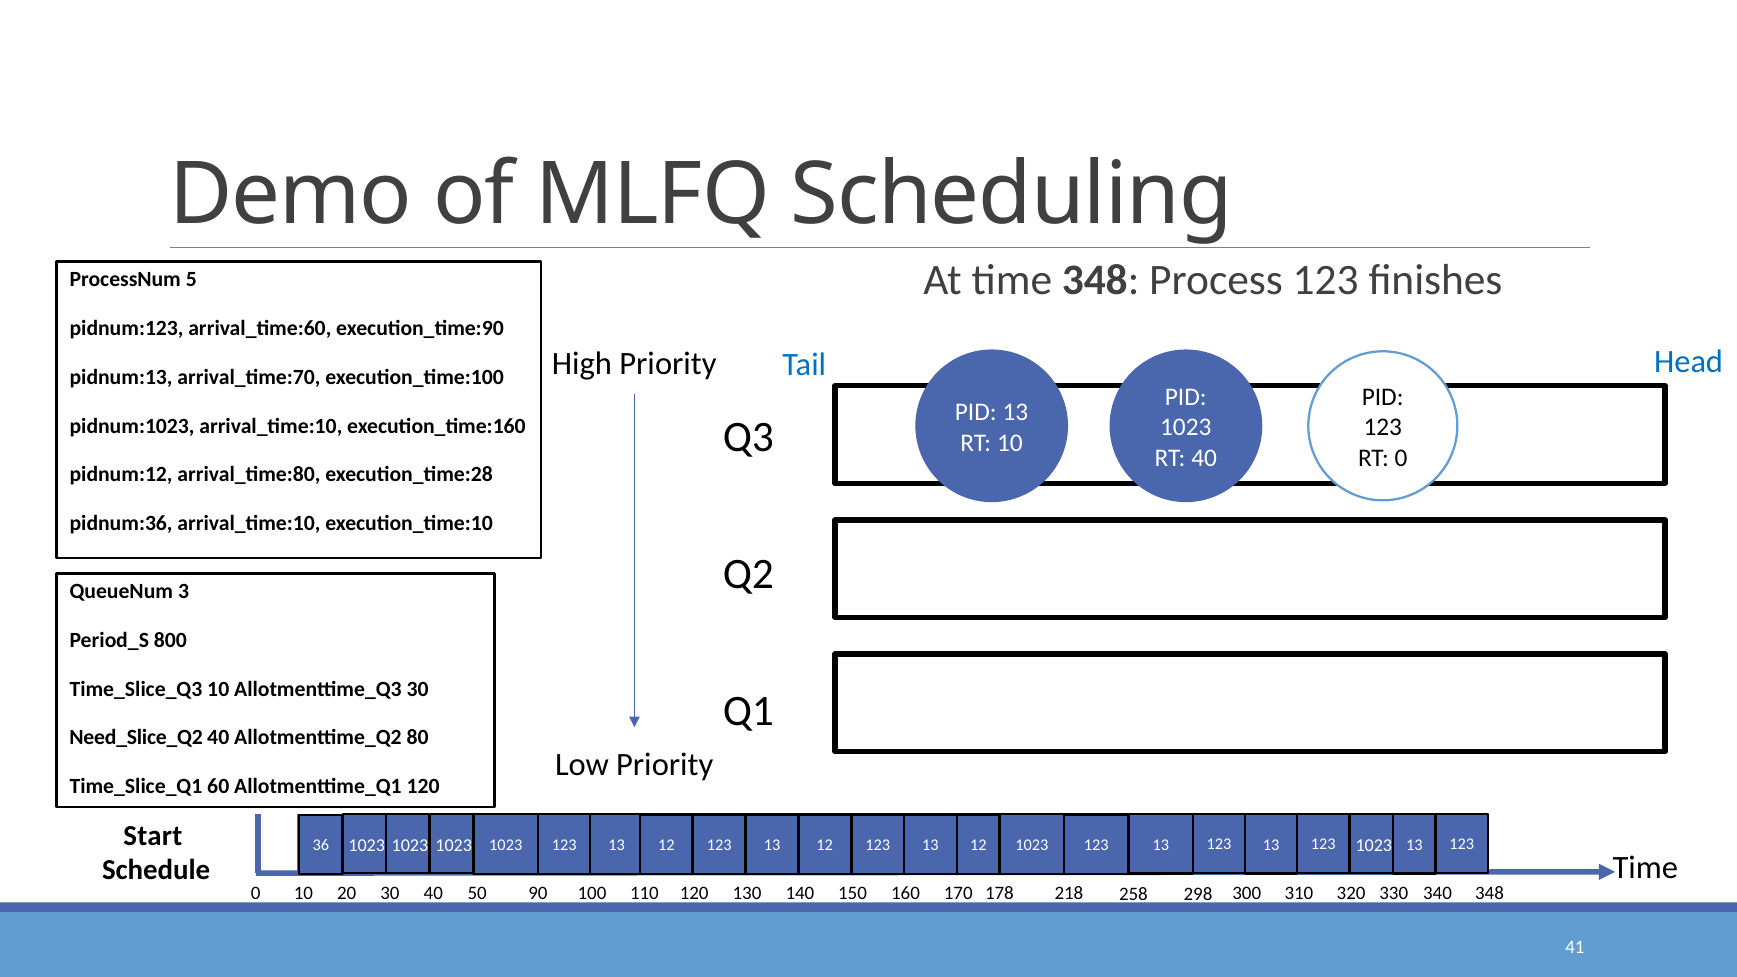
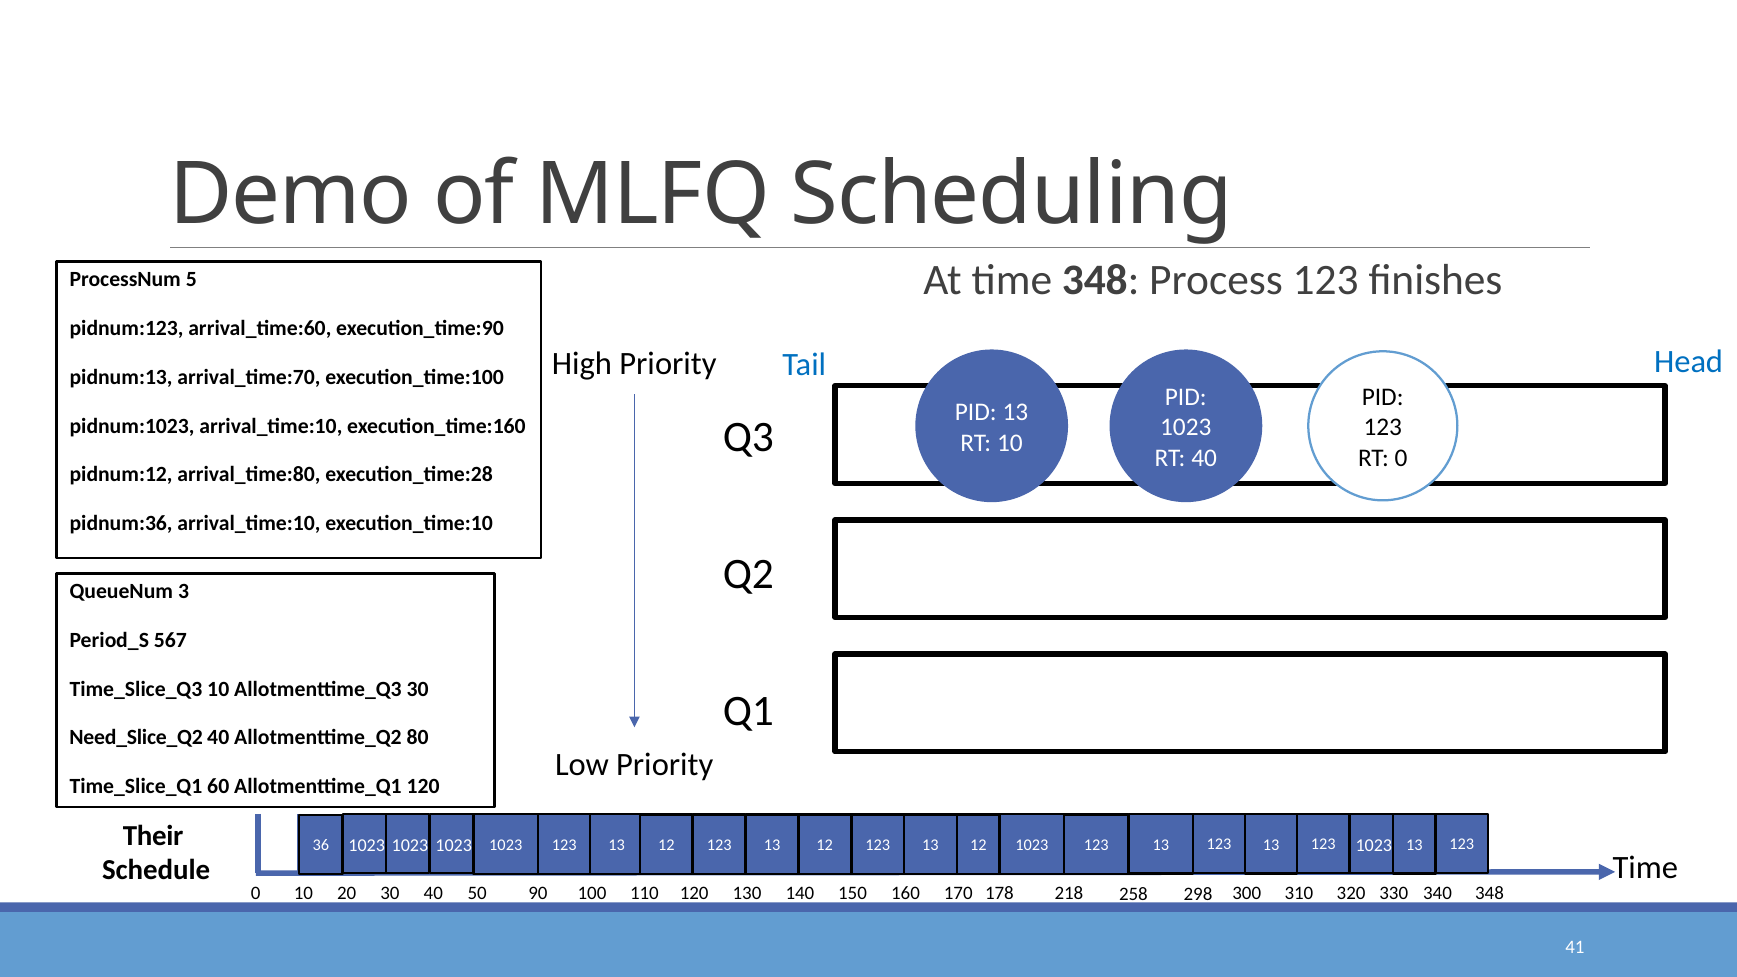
800: 800 -> 567 (170, 640)
Start: Start -> Their (153, 836)
